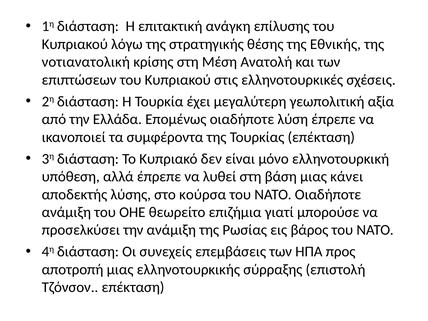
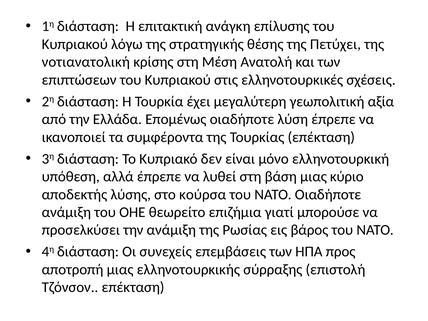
Εθνικής: Εθνικής -> Πετύχει (335, 44)
κάνει: κάνει -> κύριο (347, 177)
